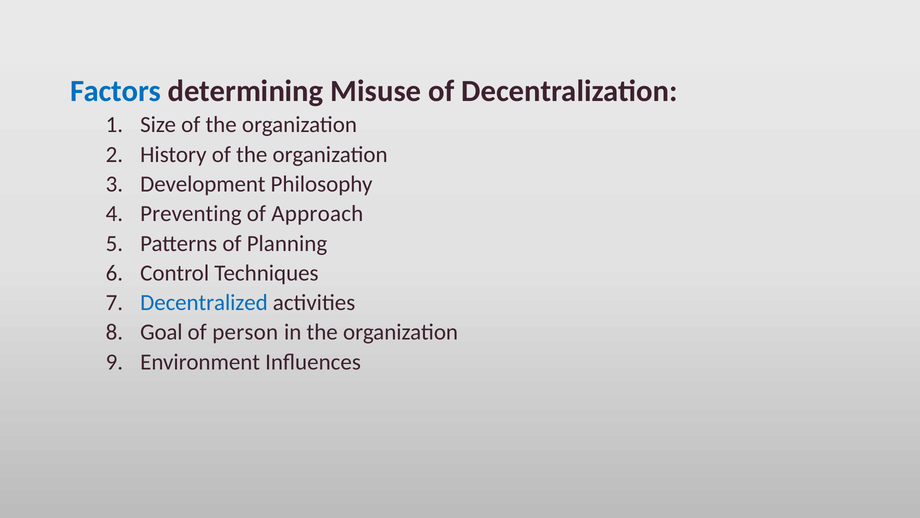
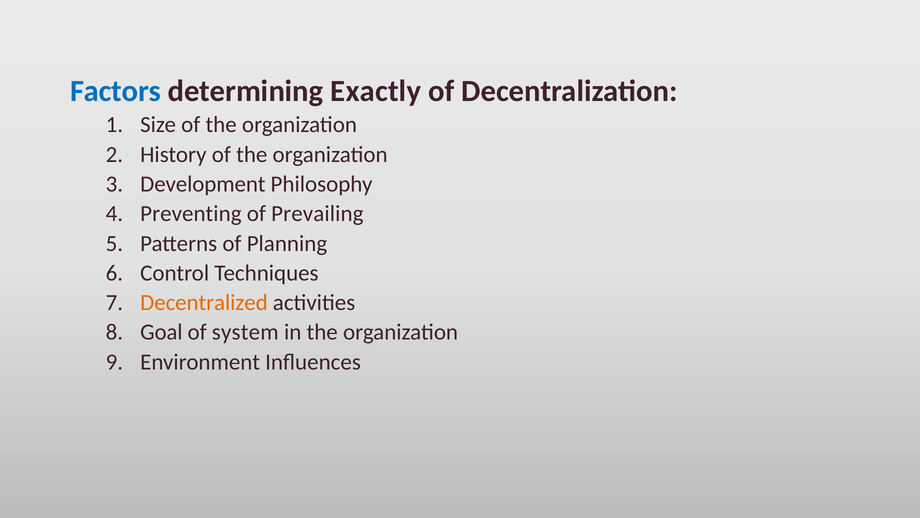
Misuse: Misuse -> Exactly (376, 91)
Approach: Approach -> Prevailing (317, 214)
Decentralized colour: blue -> orange (204, 302)
person: person -> system (245, 332)
